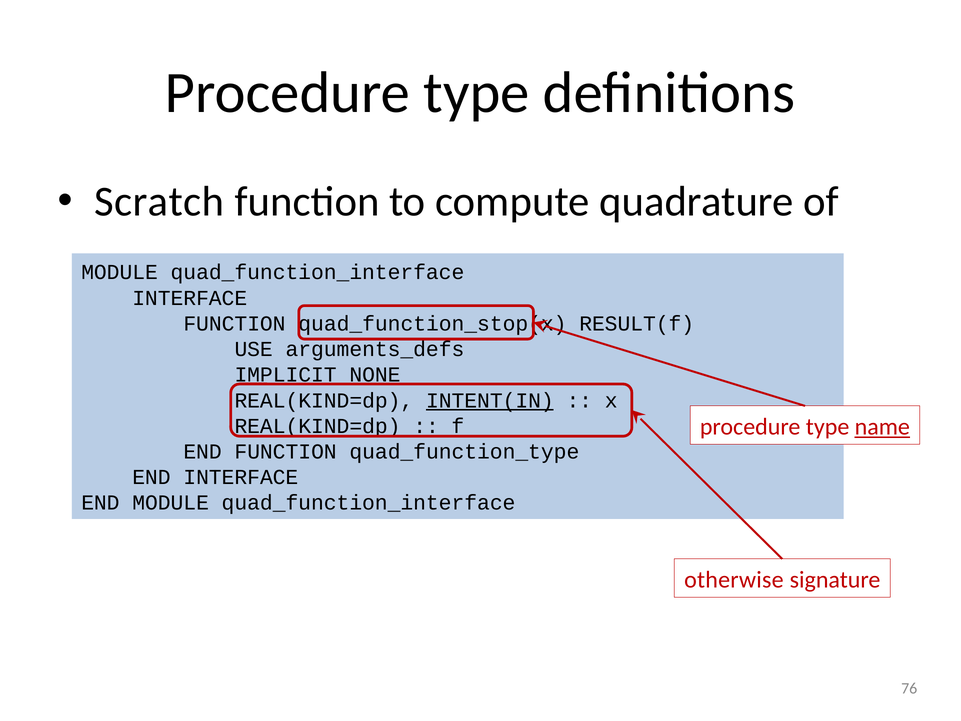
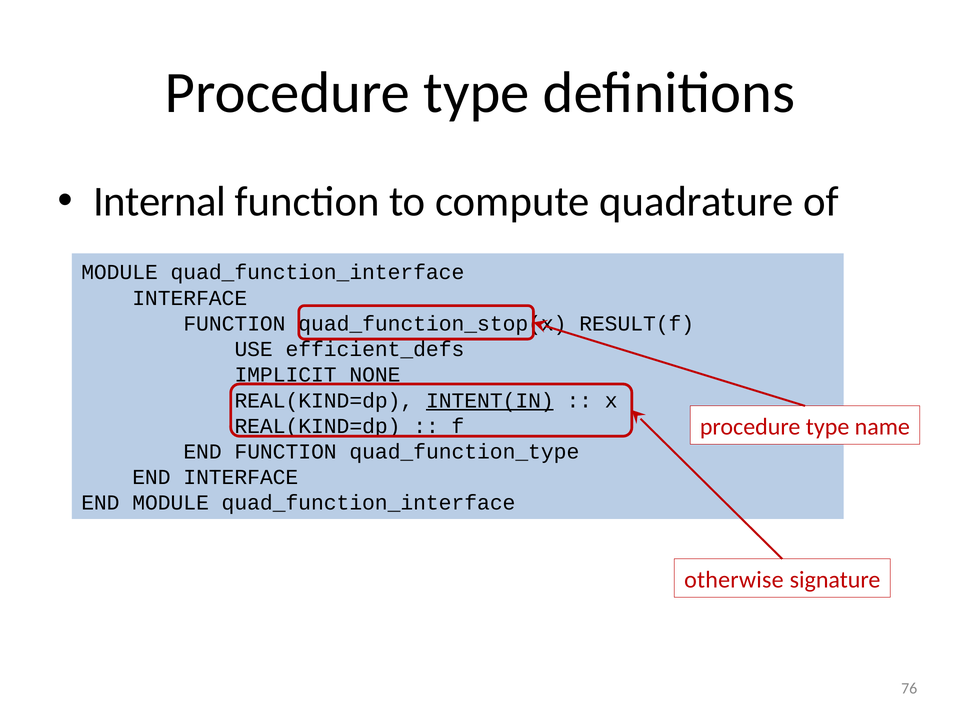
Scratch: Scratch -> Internal (160, 202)
arguments_defs: arguments_defs -> efficient_defs (375, 349)
name underline: present -> none (882, 427)
